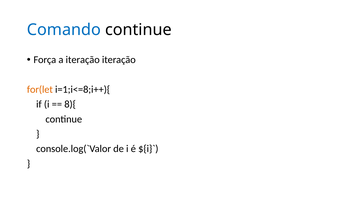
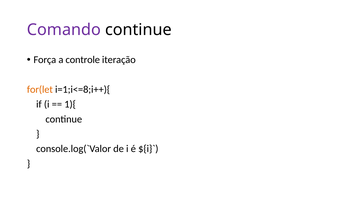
Comando colour: blue -> purple (64, 30)
a iteração: iteração -> controle (83, 60)
8){: 8){ -> 1){ (70, 104)
